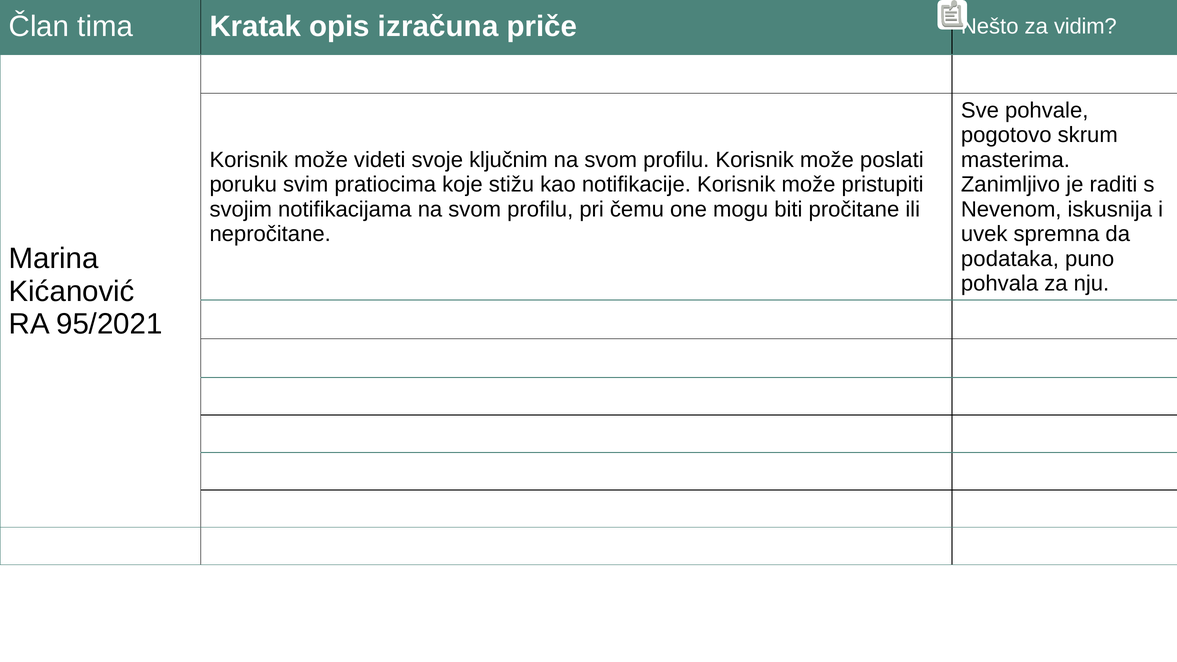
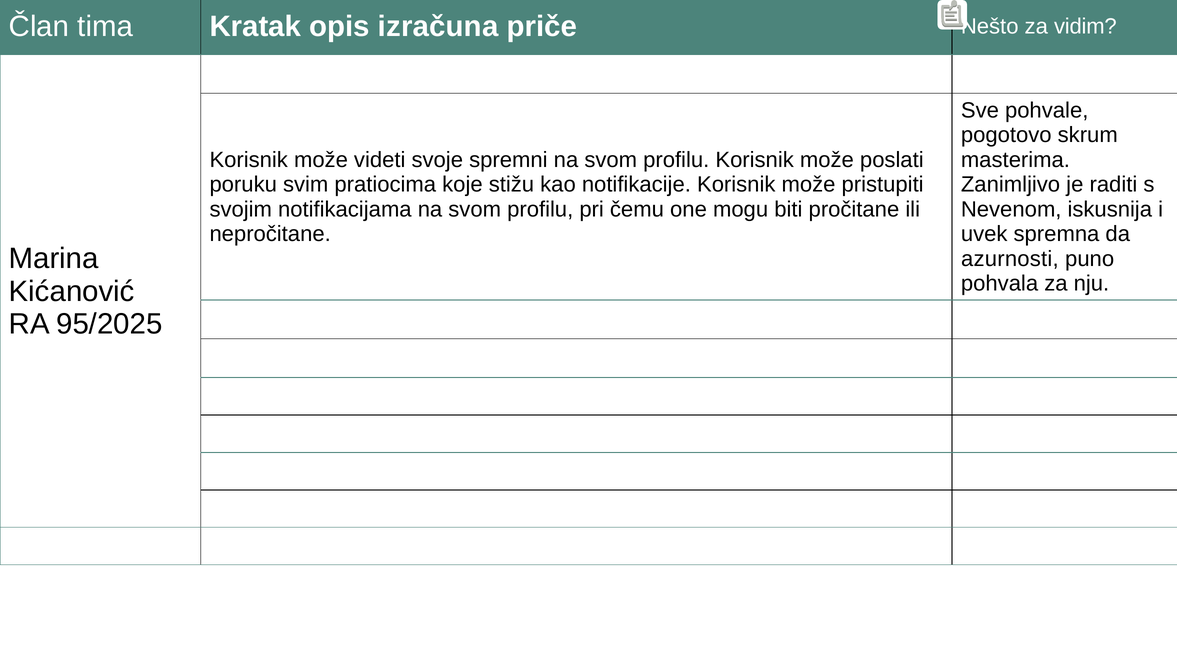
ključnim: ključnim -> spremni (508, 160)
podataka: podataka -> azurnosti (1010, 259)
95/2021: 95/2021 -> 95/2025 (109, 324)
